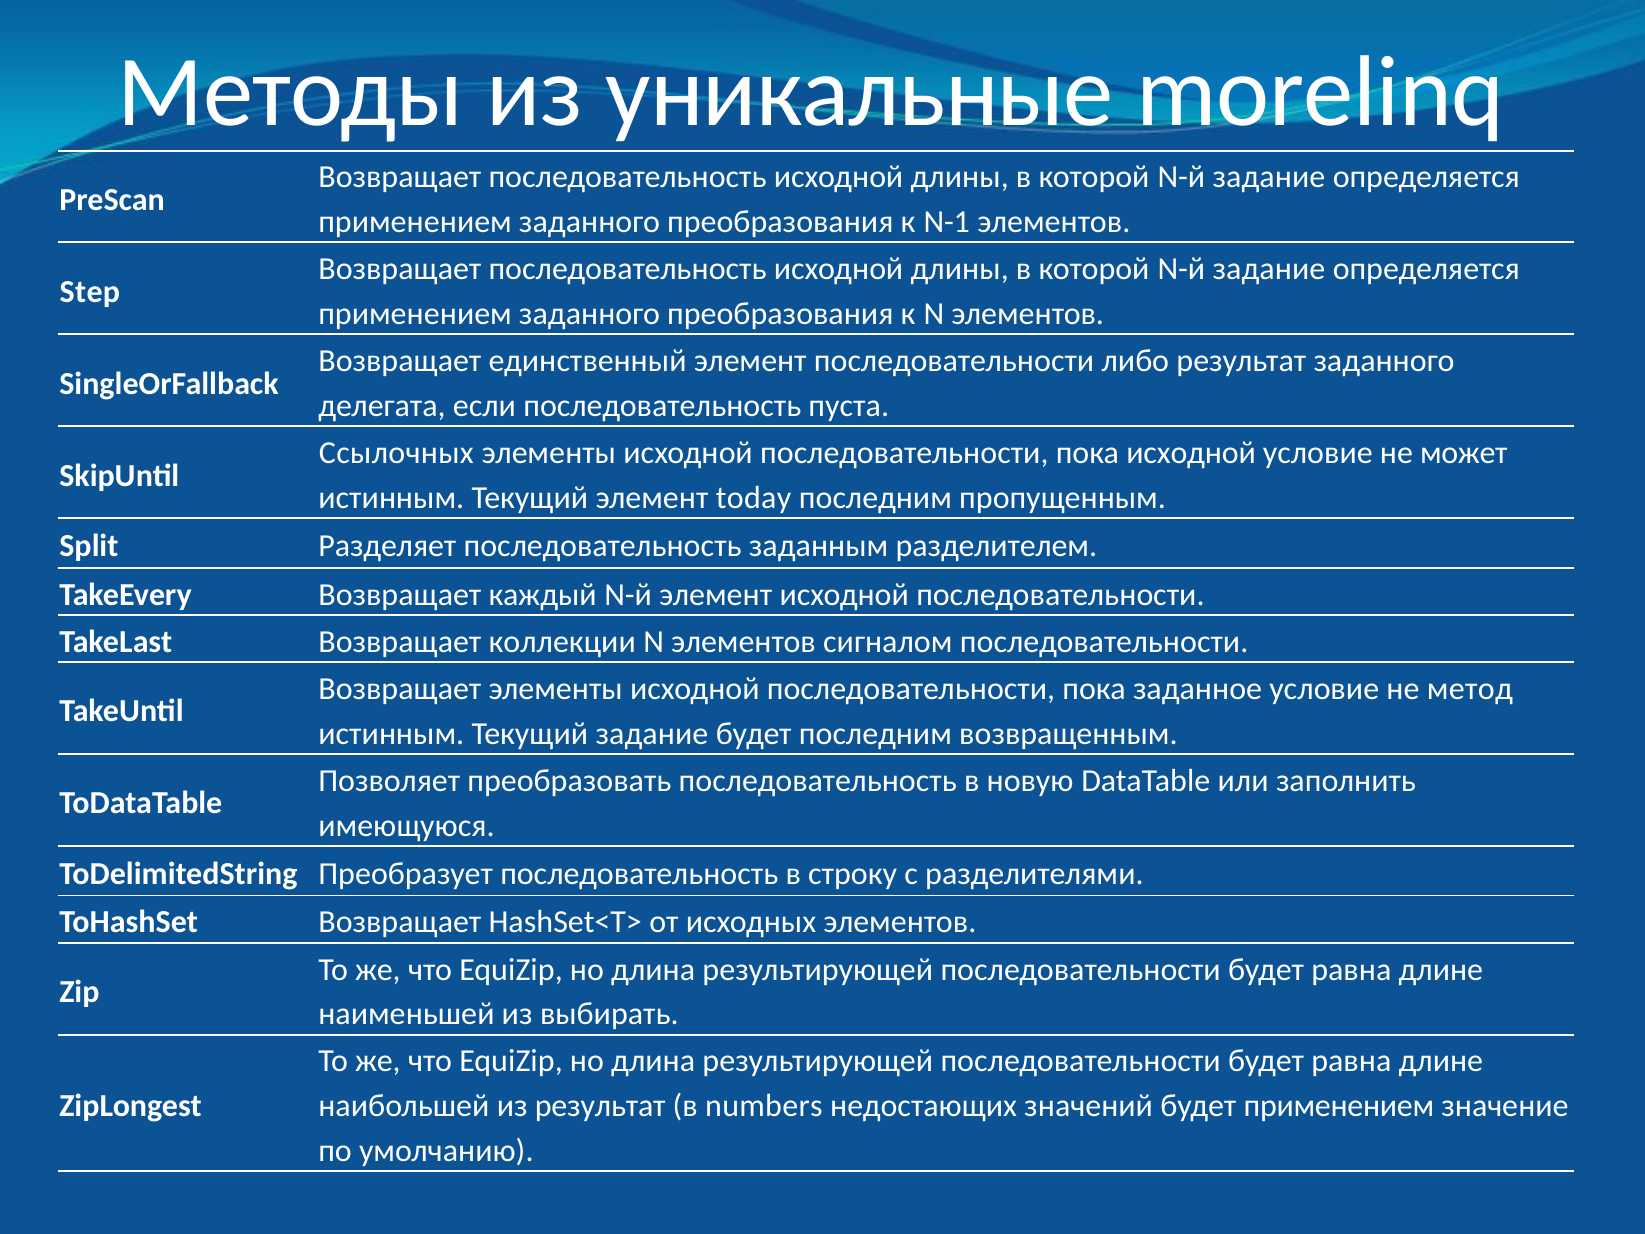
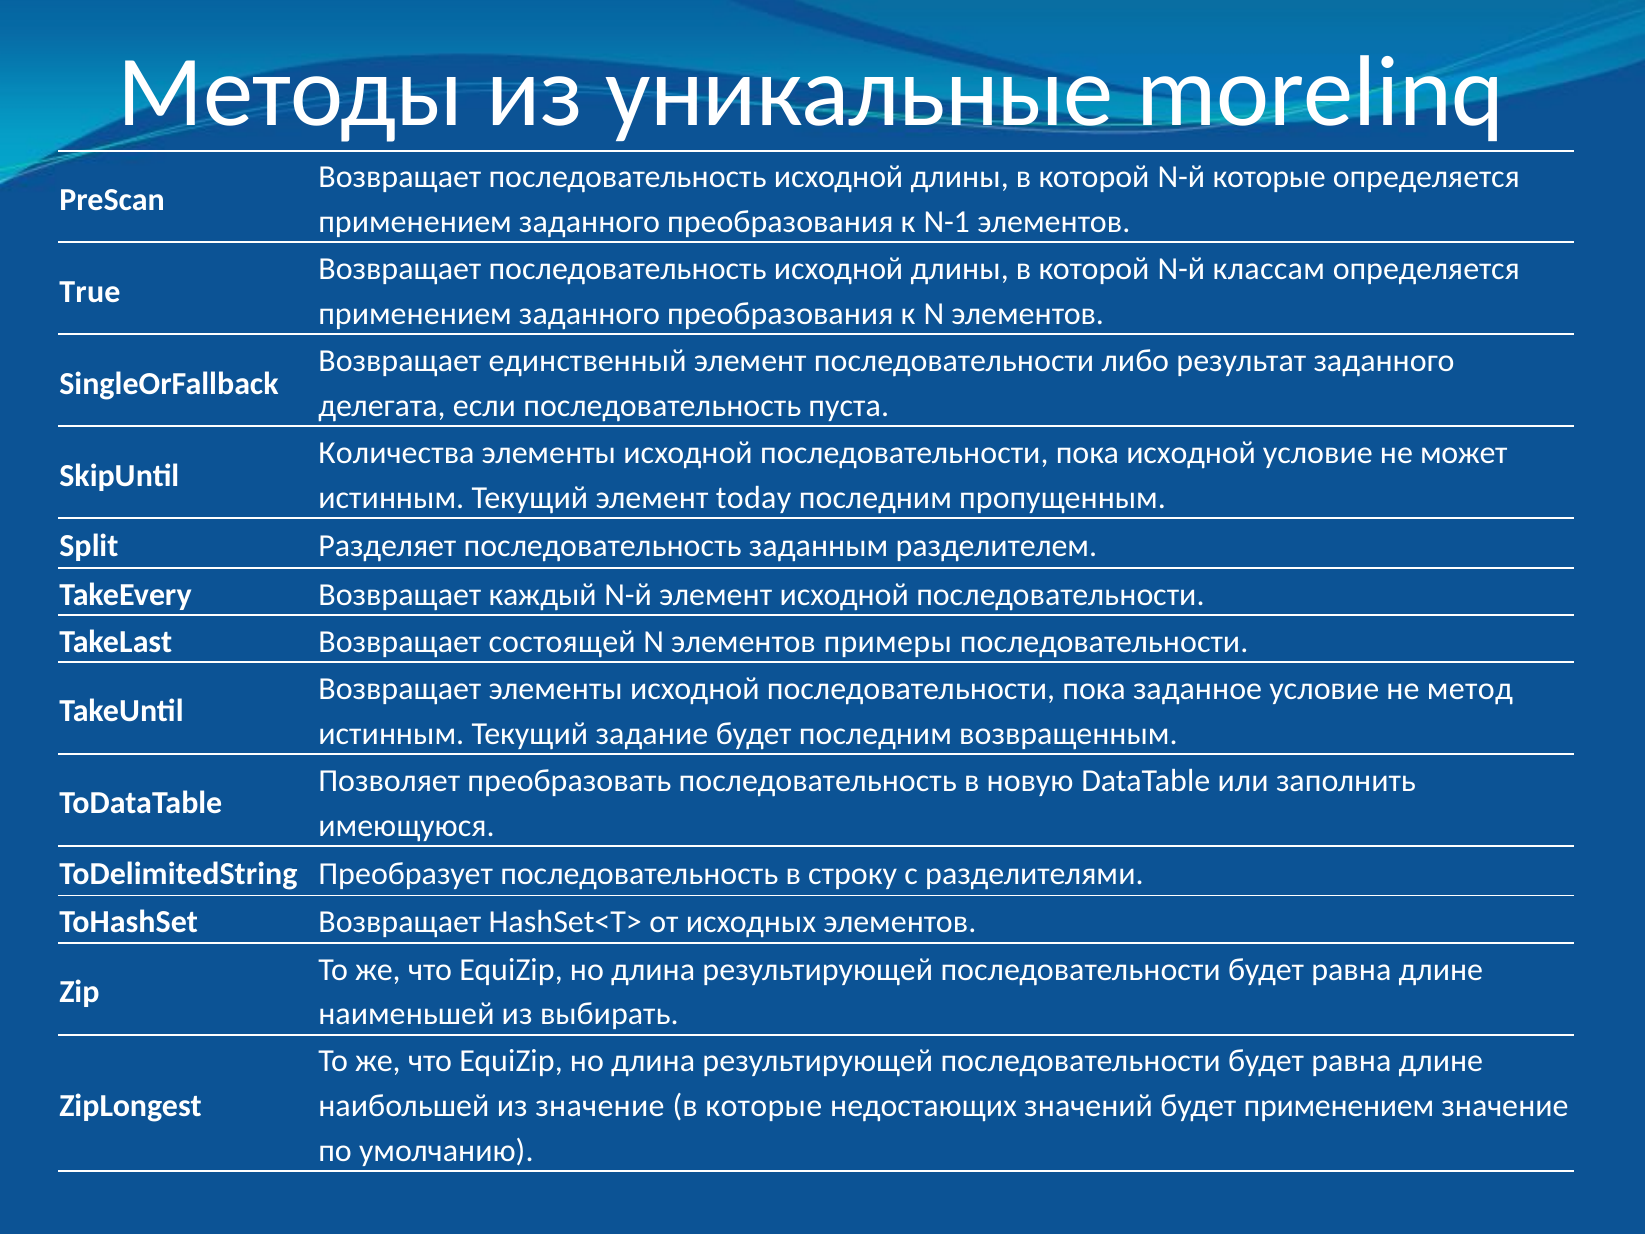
задание: задание -> которые (1269, 177)
задание: задание -> классам (1269, 269)
Step: Step -> True (90, 292)
Ссылочных: Ссылочных -> Количества (397, 453)
коллекции: коллекции -> состоящей (562, 642)
сигналом: сигналом -> примеры (888, 642)
из результат: результат -> значение (600, 1106)
в numbers: numbers -> которые (764, 1106)
